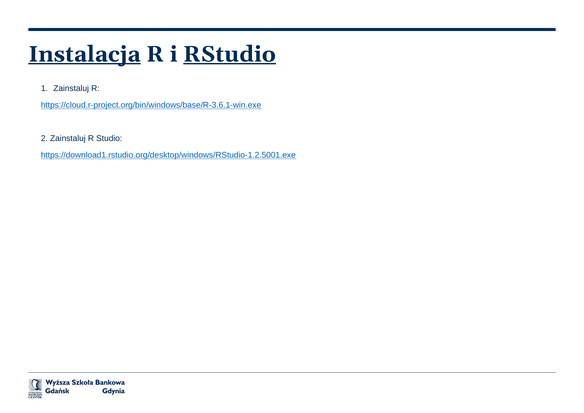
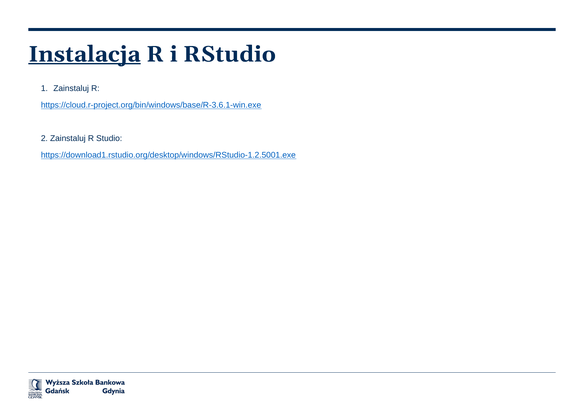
RStudio underline: present -> none (230, 54)
